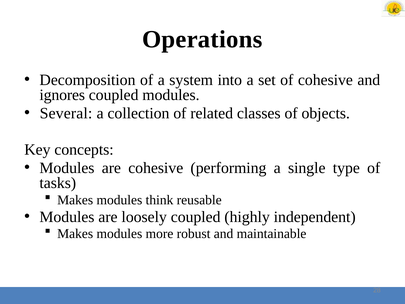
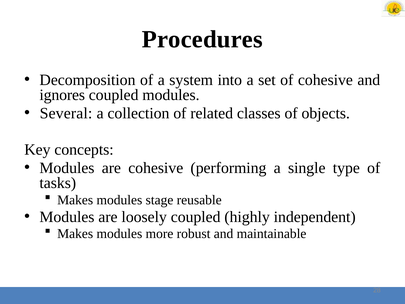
Operations: Operations -> Procedures (202, 39)
think: think -> stage (159, 200)
